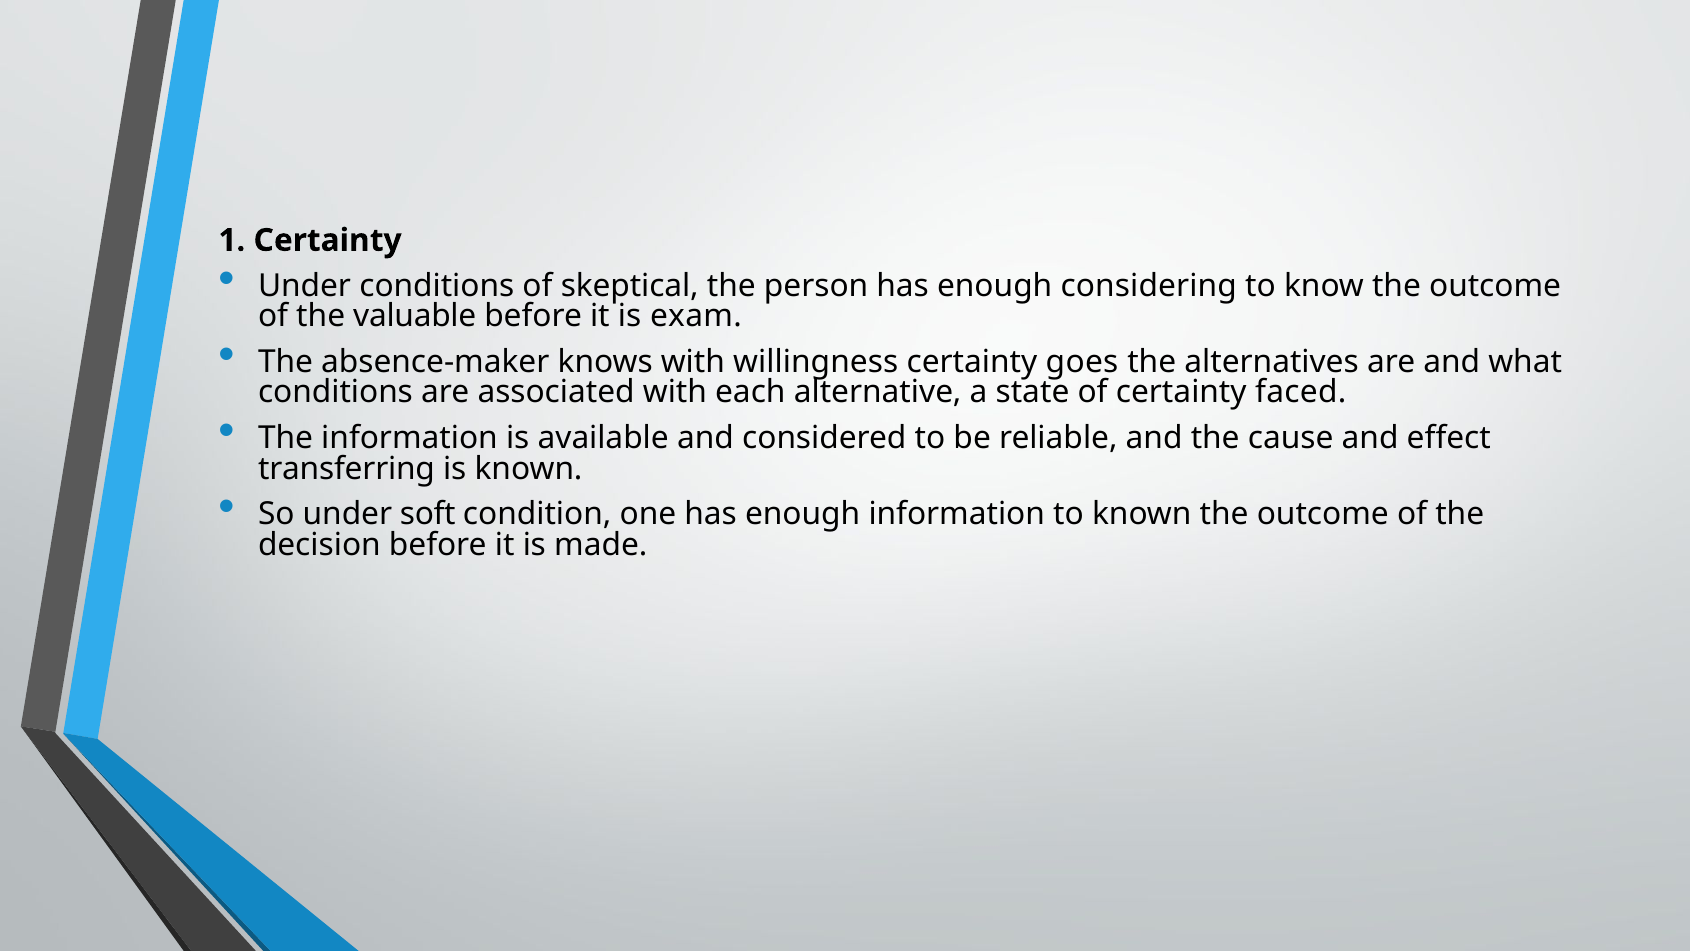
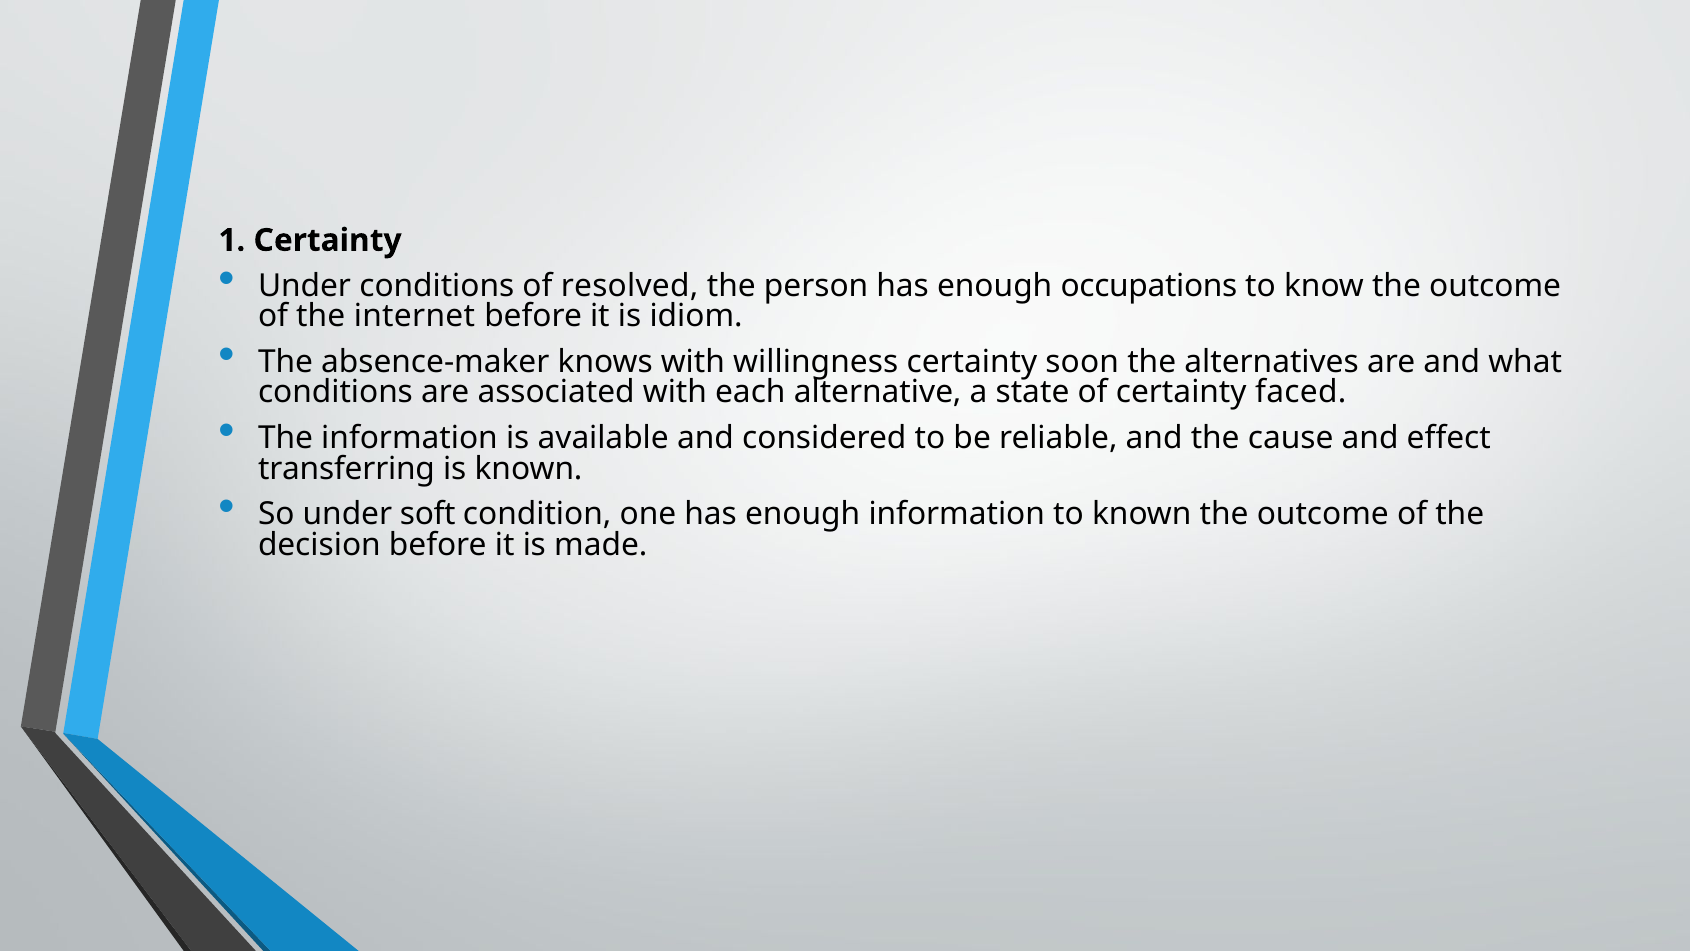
skeptical: skeptical -> resolved (630, 286)
considering: considering -> occupations (1149, 286)
valuable: valuable -> internet (414, 316)
exam: exam -> idiom (696, 316)
goes: goes -> soon (1082, 362)
